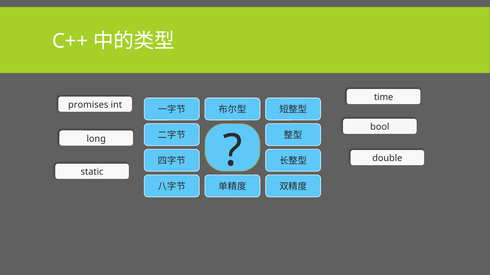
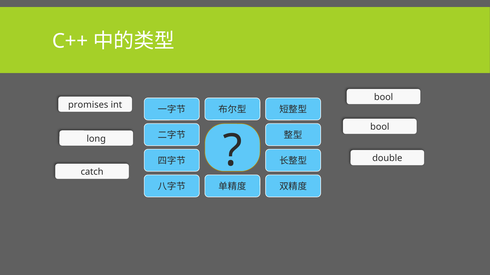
time: time -> bool (384, 97)
static: static -> catch (92, 172)
